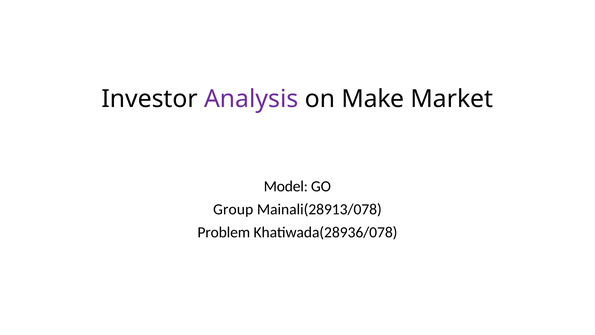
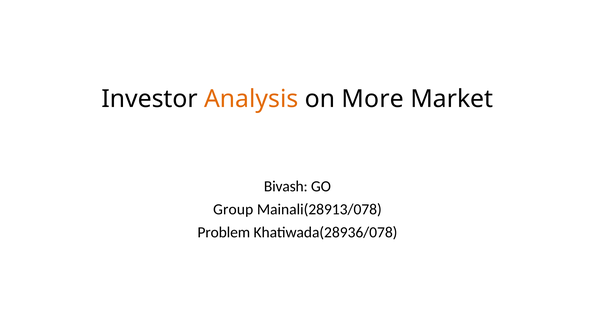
Analysis colour: purple -> orange (251, 99)
Make: Make -> More (373, 99)
Model: Model -> Bivash (286, 186)
